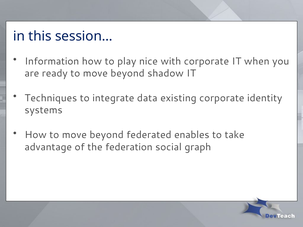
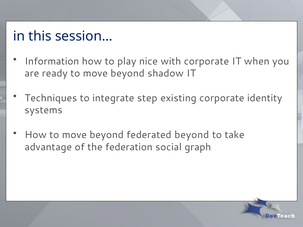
data: data -> step (147, 98)
federated enables: enables -> beyond (192, 135)
